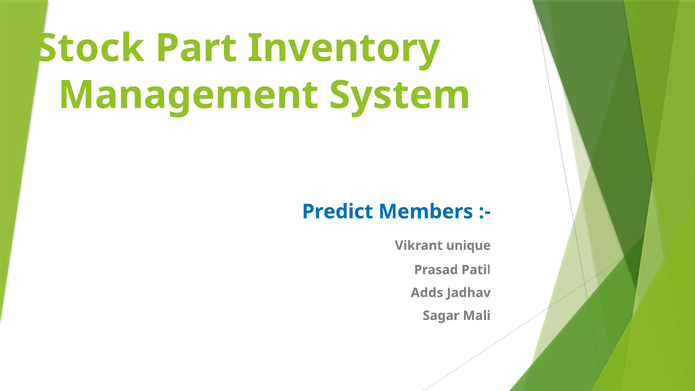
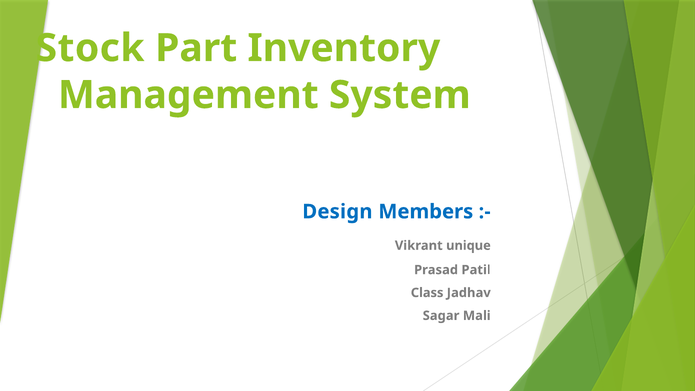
Predict: Predict -> Design (337, 212)
Adds: Adds -> Class (427, 293)
